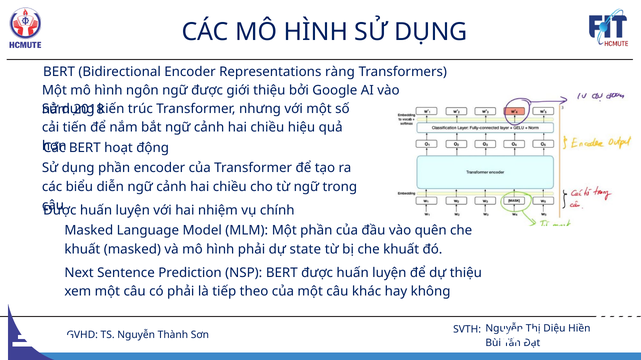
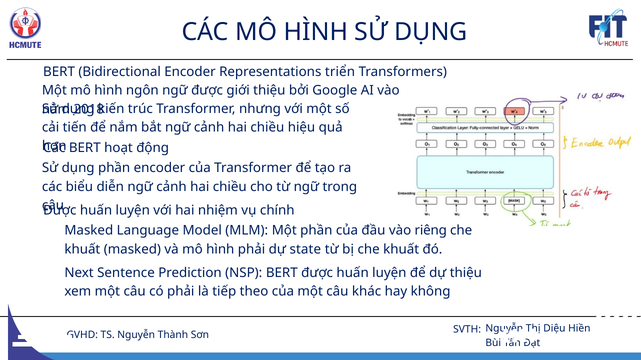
ràng: ràng -> triển (340, 72)
quên: quên -> riêng (431, 231)
